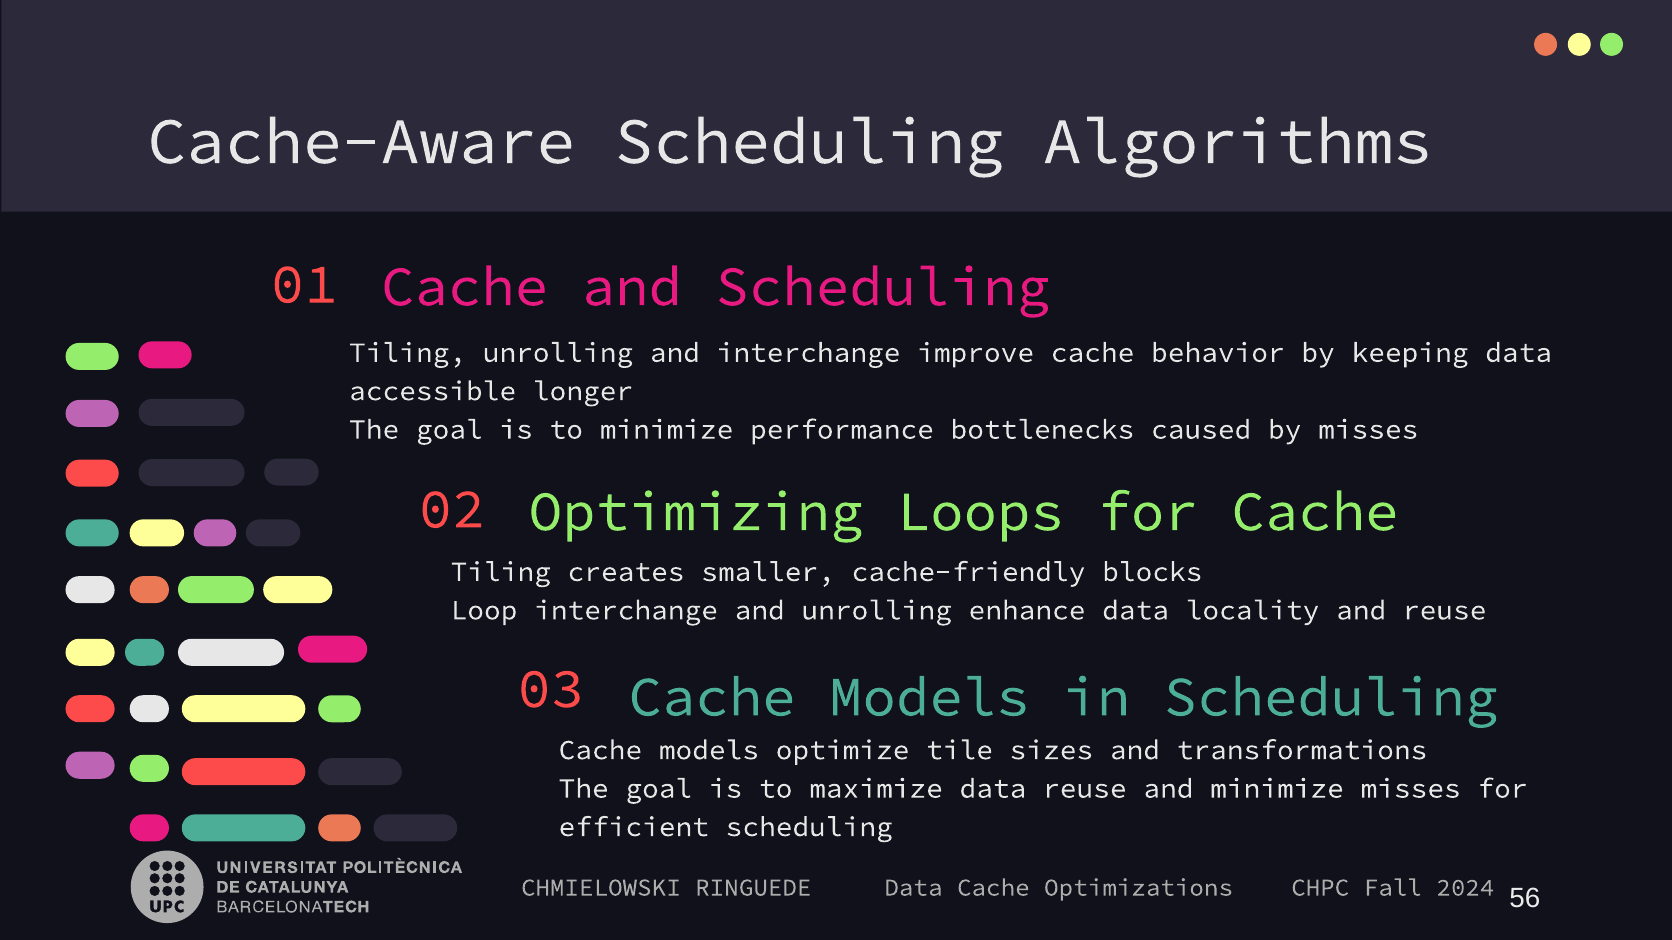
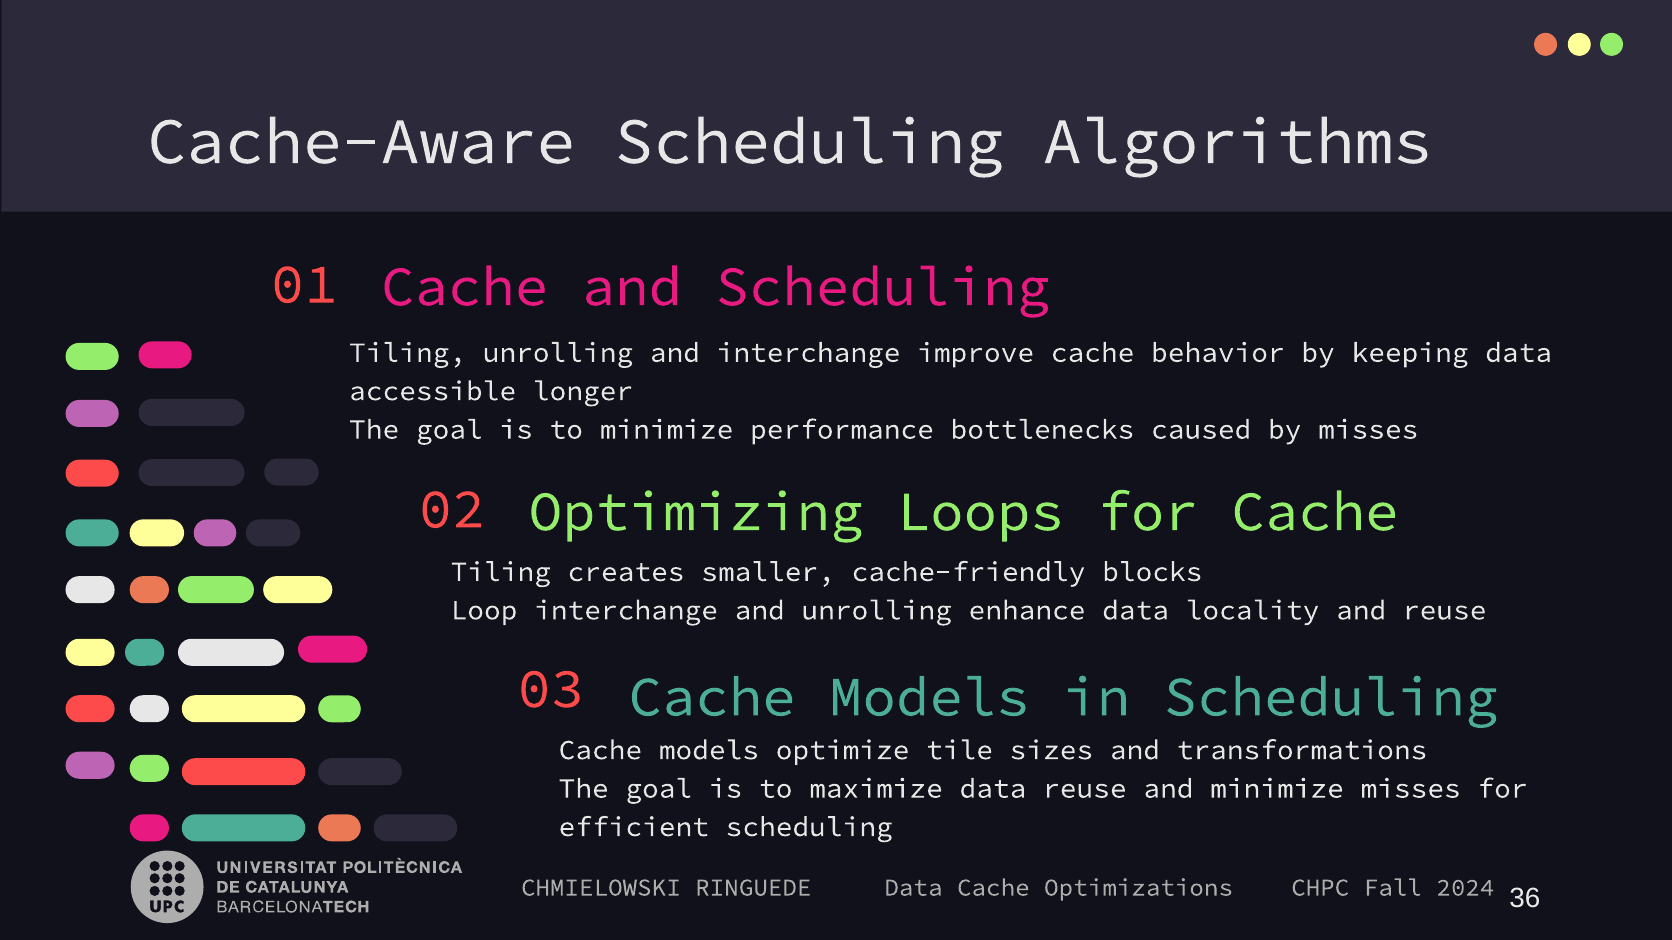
56: 56 -> 36 (1525, 899)
